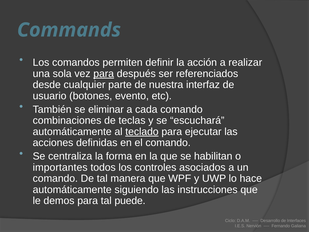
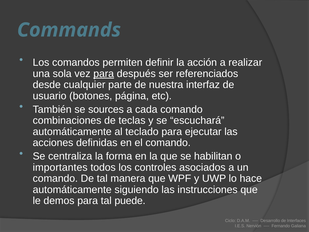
evento: evento -> página (132, 96)
eliminar: eliminar -> sources (106, 109)
teclado underline: present -> none (142, 132)
